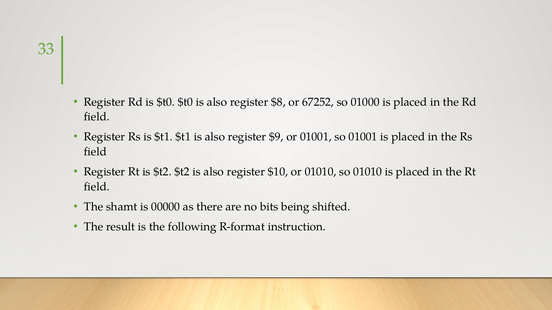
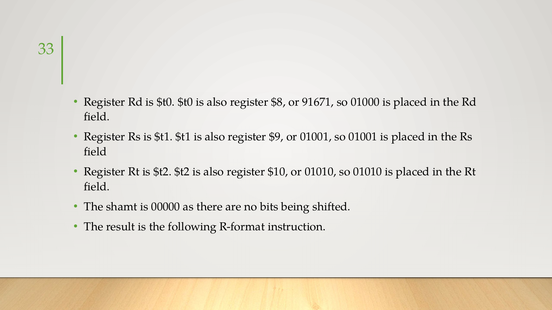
67252: 67252 -> 91671 (318, 102)
